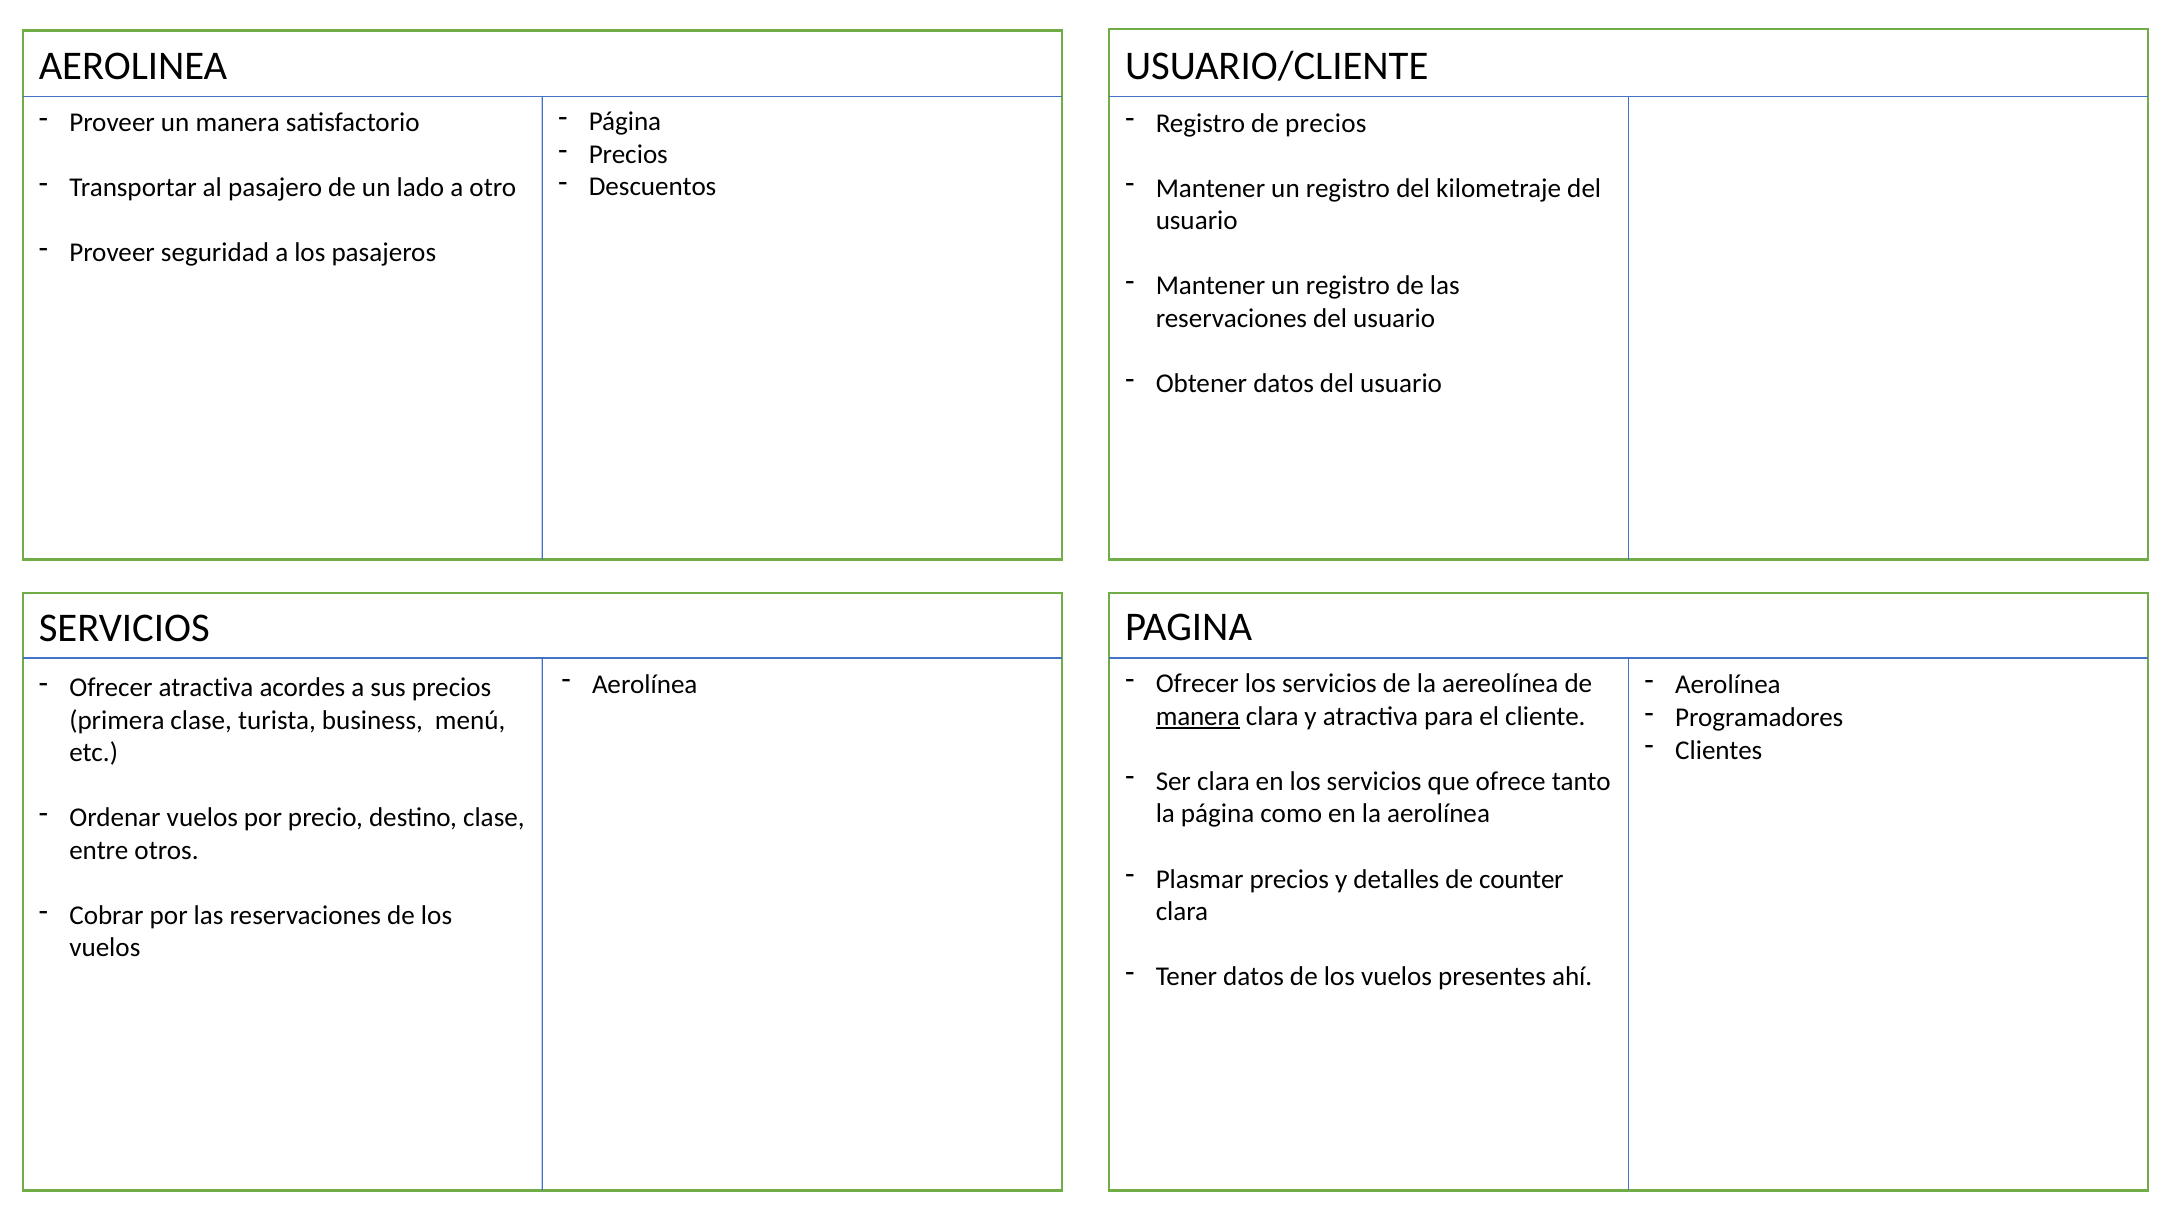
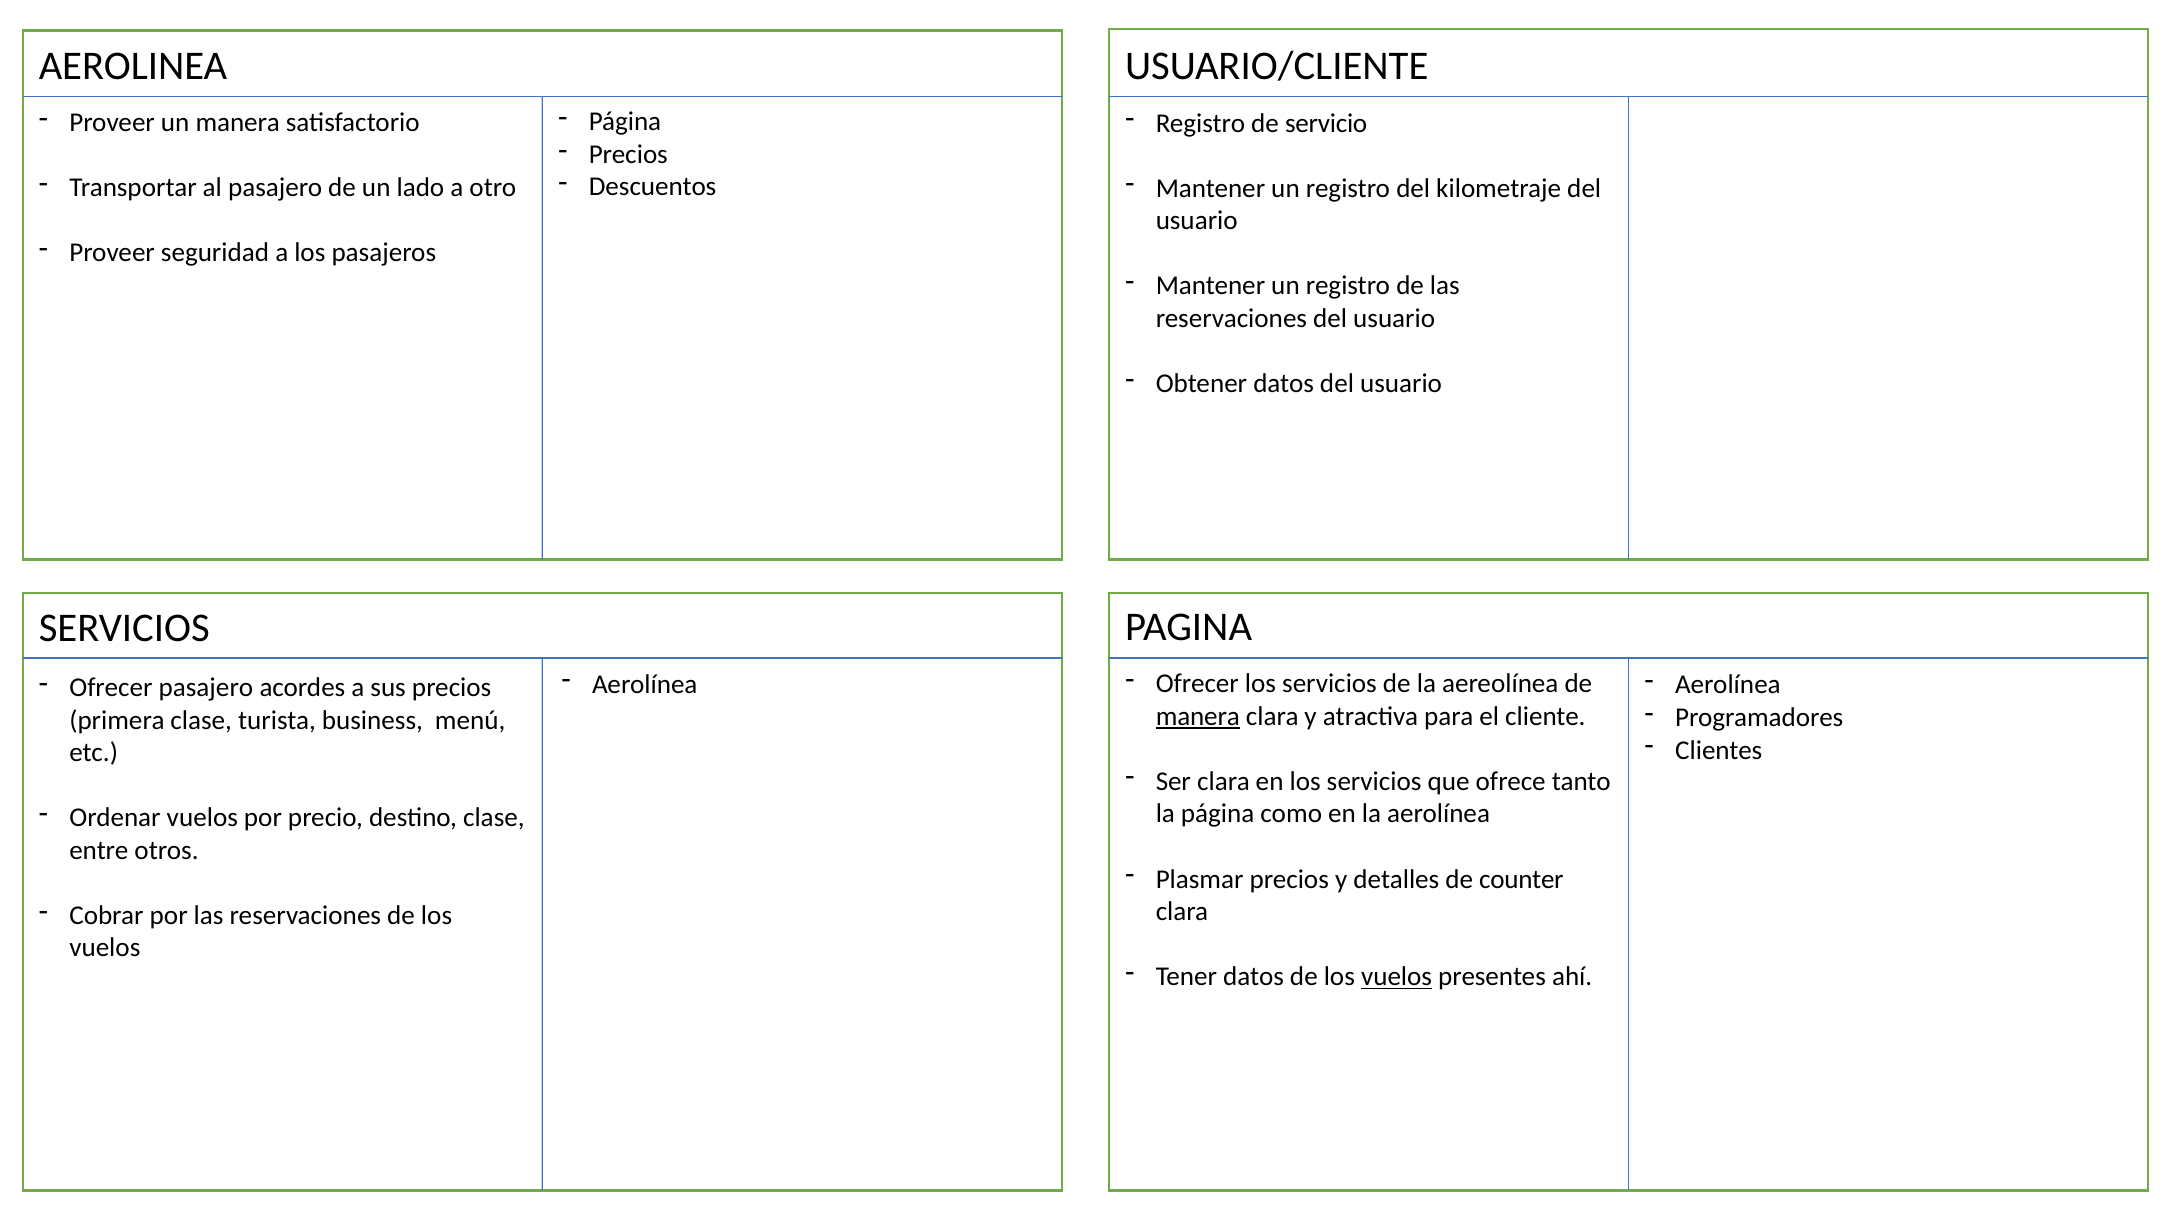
de precios: precios -> servicio (1326, 123)
Ofrecer atractiva: atractiva -> pasajero (206, 688)
vuelos underline: none -> present (1397, 977)
